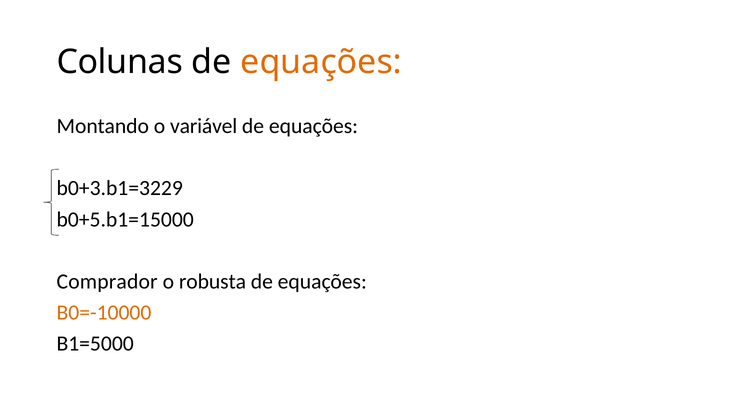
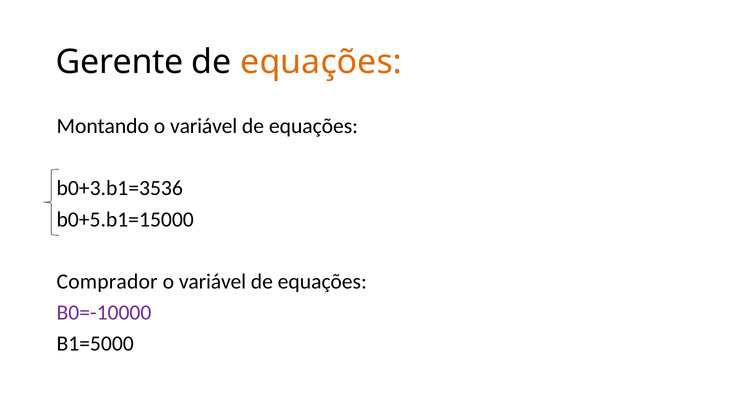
Colunas: Colunas -> Gerente (120, 62)
b0+3.b1=3229: b0+3.b1=3229 -> b0+3.b1=3536 (120, 188)
robusta: robusta -> variável (213, 282)
B0=-10000 colour: orange -> purple (104, 313)
